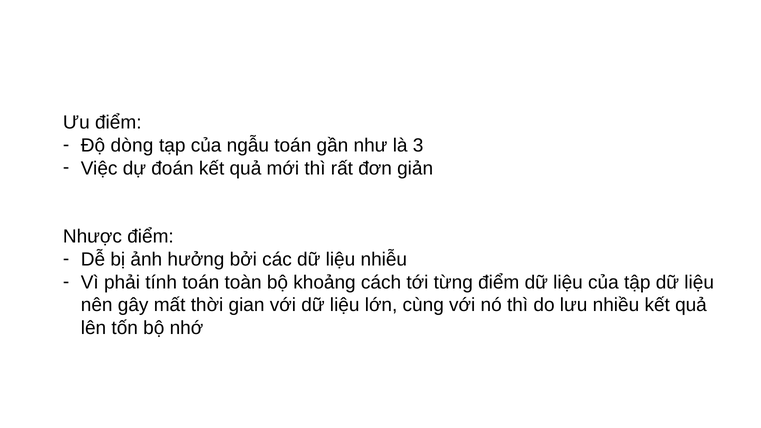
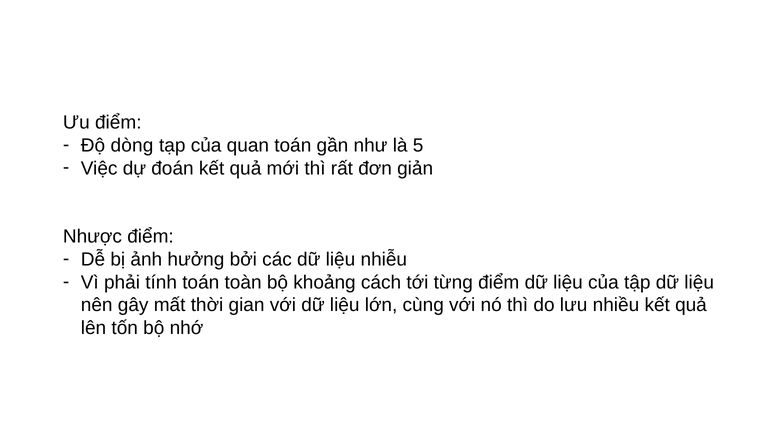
ngẫu: ngẫu -> quan (248, 145)
3: 3 -> 5 (418, 145)
